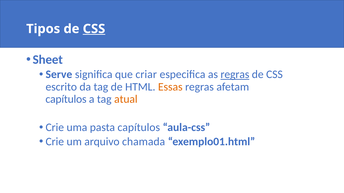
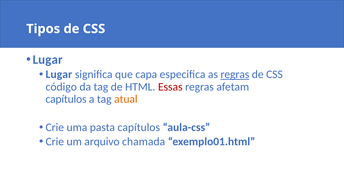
CSS underline: present -> none (94, 29)
Sheet: Sheet -> Lugar (48, 60)
Serve: Serve -> Lugar (59, 75)
criar: criar -> capa (146, 75)
escrito: escrito -> código (61, 87)
Essas colour: orange -> red (170, 87)
